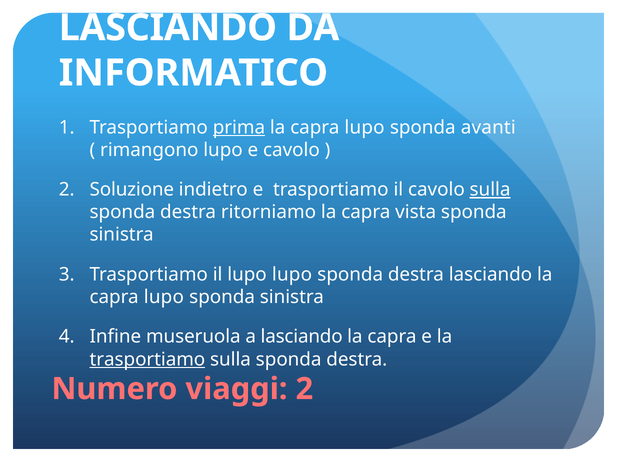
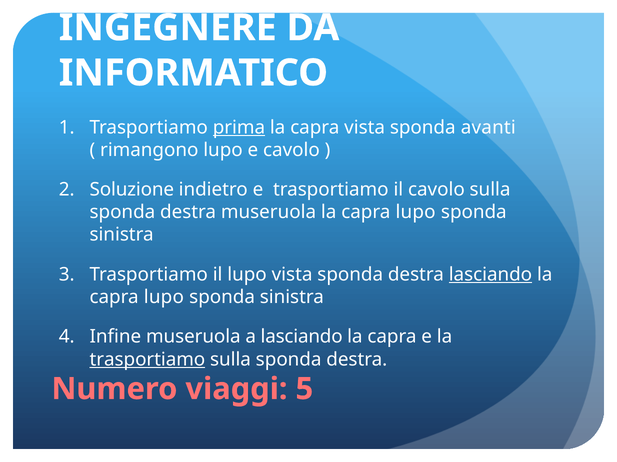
LASCIANDO: LASCIANDO -> INGEGNERE (168, 28)
lupo: lupo -> vista (365, 128)
sulla underline: present -> none (490, 190)
destra ritorniamo: ritorniamo -> museruola (269, 213)
vista: vista -> lupo (416, 213)
lupo lupo: lupo -> vista (292, 275)
lasciando underline: none -> present (490, 275)
viaggi 2: 2 -> 5 (304, 390)
